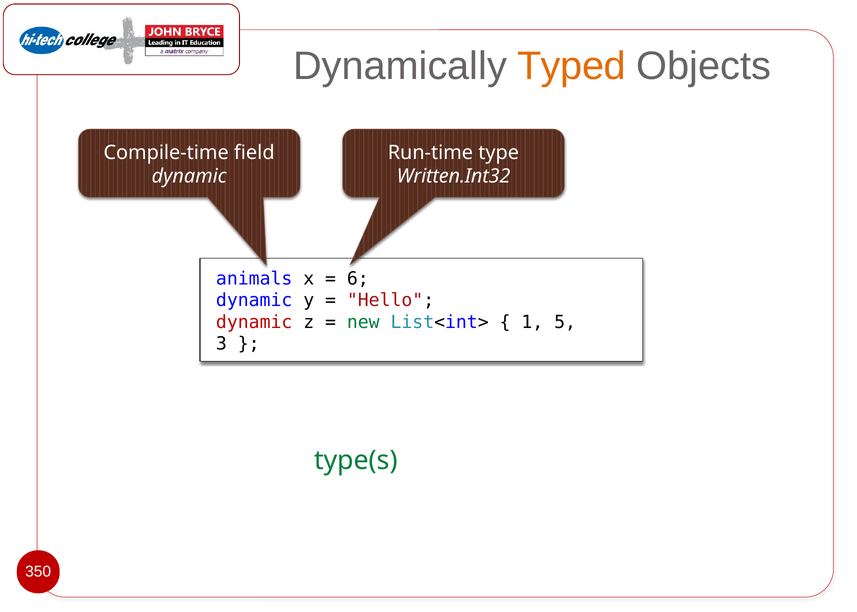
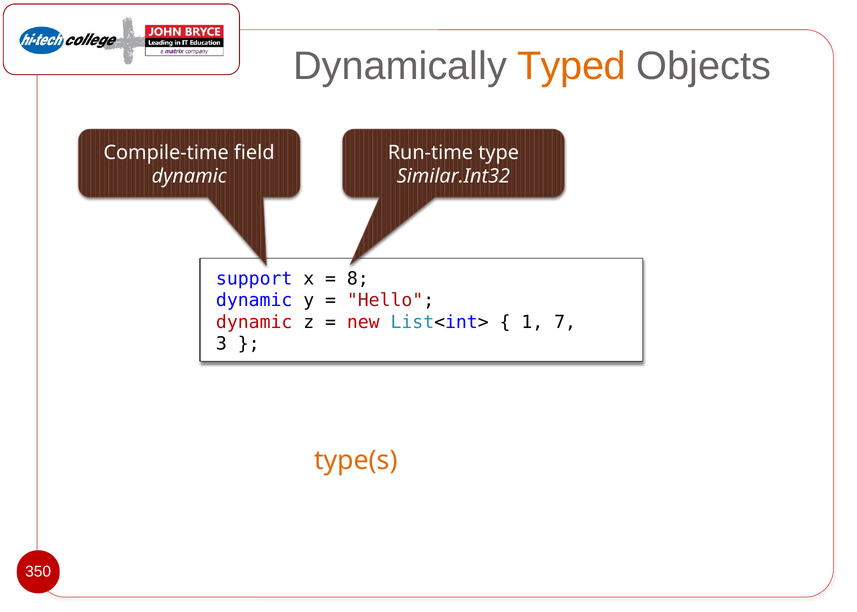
Written.Int32: Written.Int32 -> Similar.Int32 (453, 176)
animals: animals -> support (254, 279)
6: 6 -> 8 (358, 279)
new colour: green -> red (363, 322)
5: 5 -> 7 (565, 322)
type(s colour: green -> orange (356, 460)
